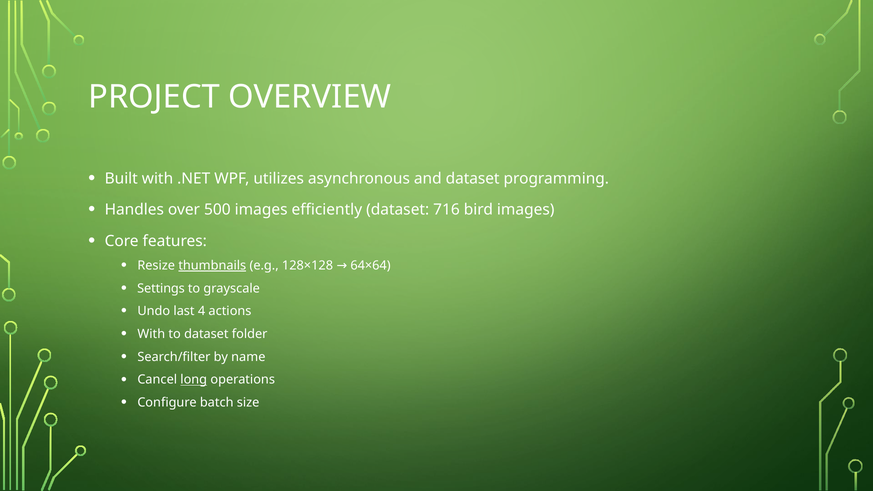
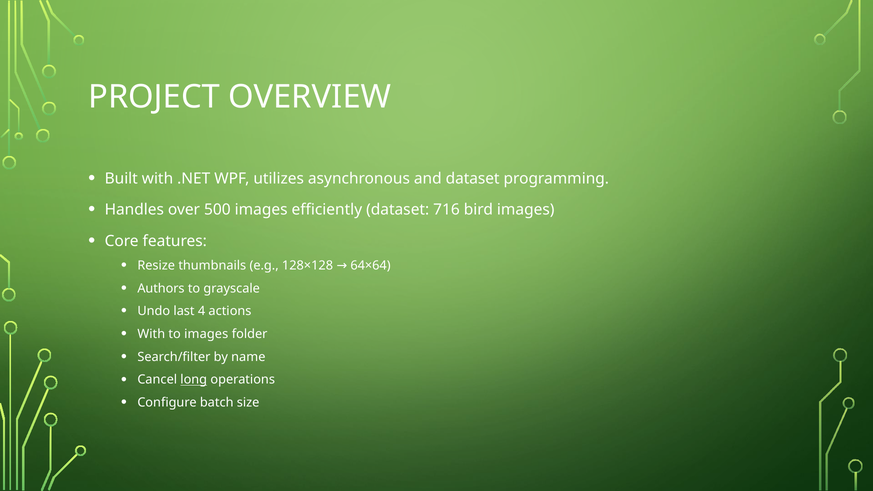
thumbnails underline: present -> none (212, 265)
Settings: Settings -> Authors (161, 288)
to dataset: dataset -> images (206, 334)
